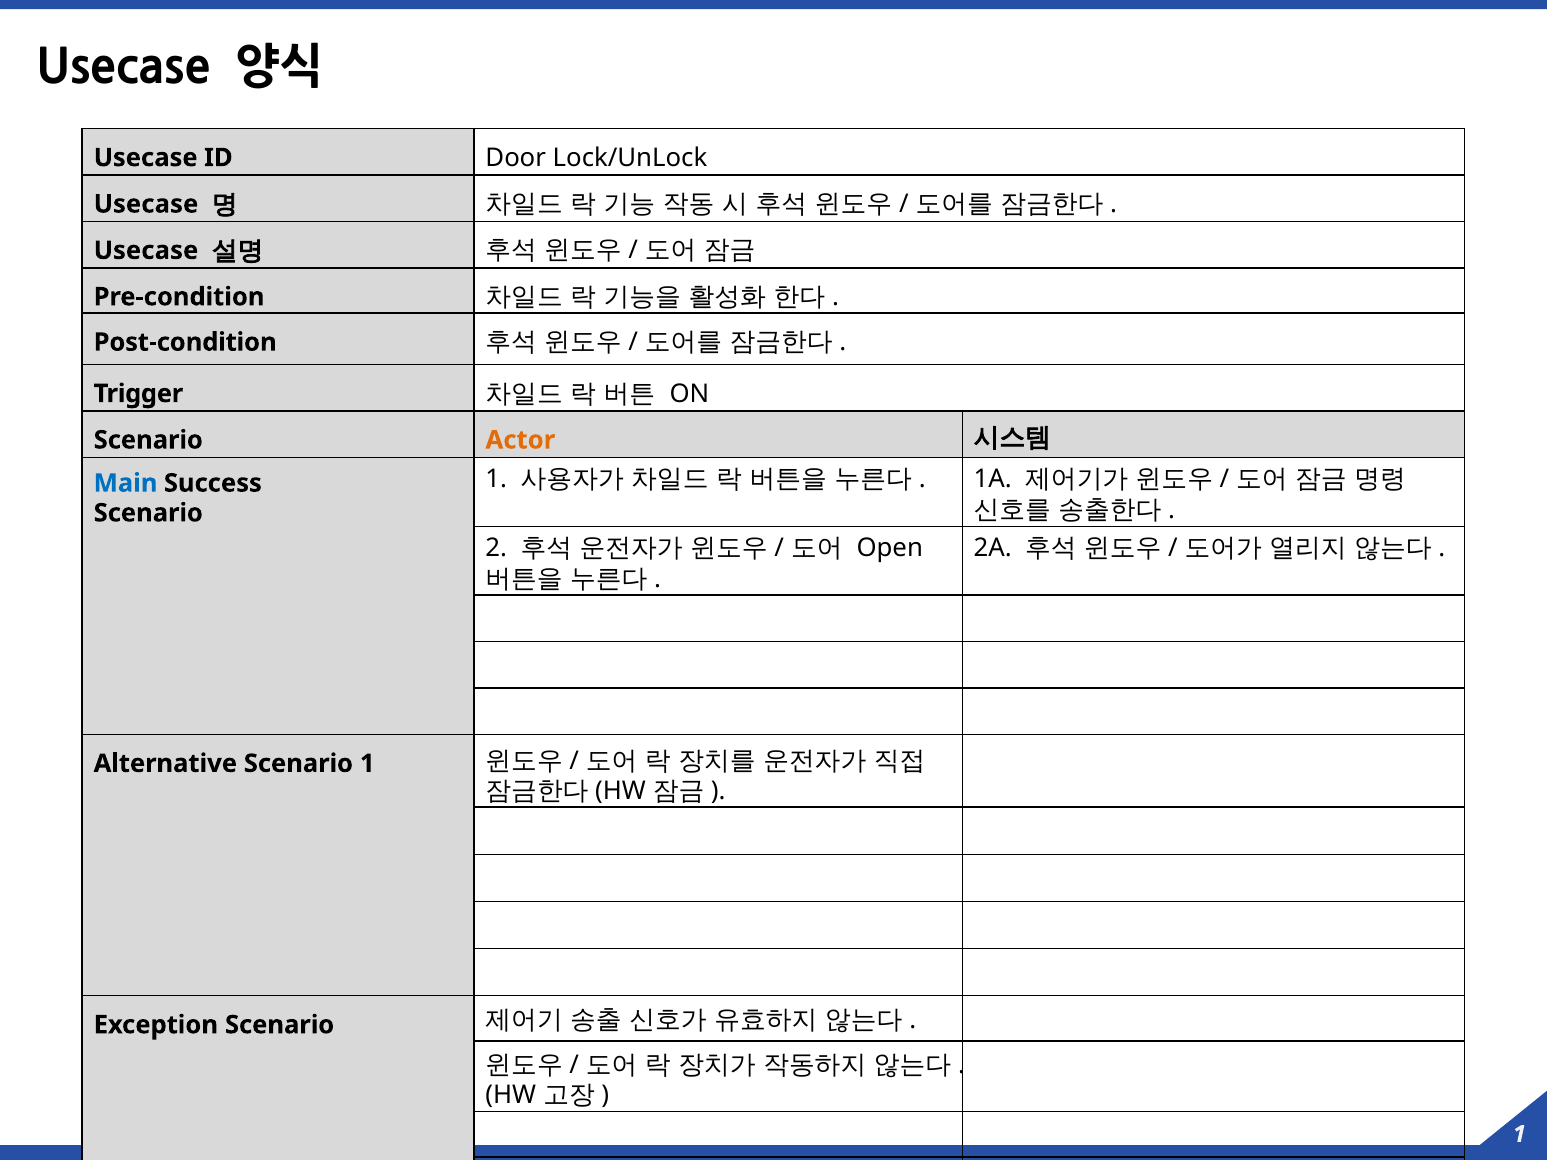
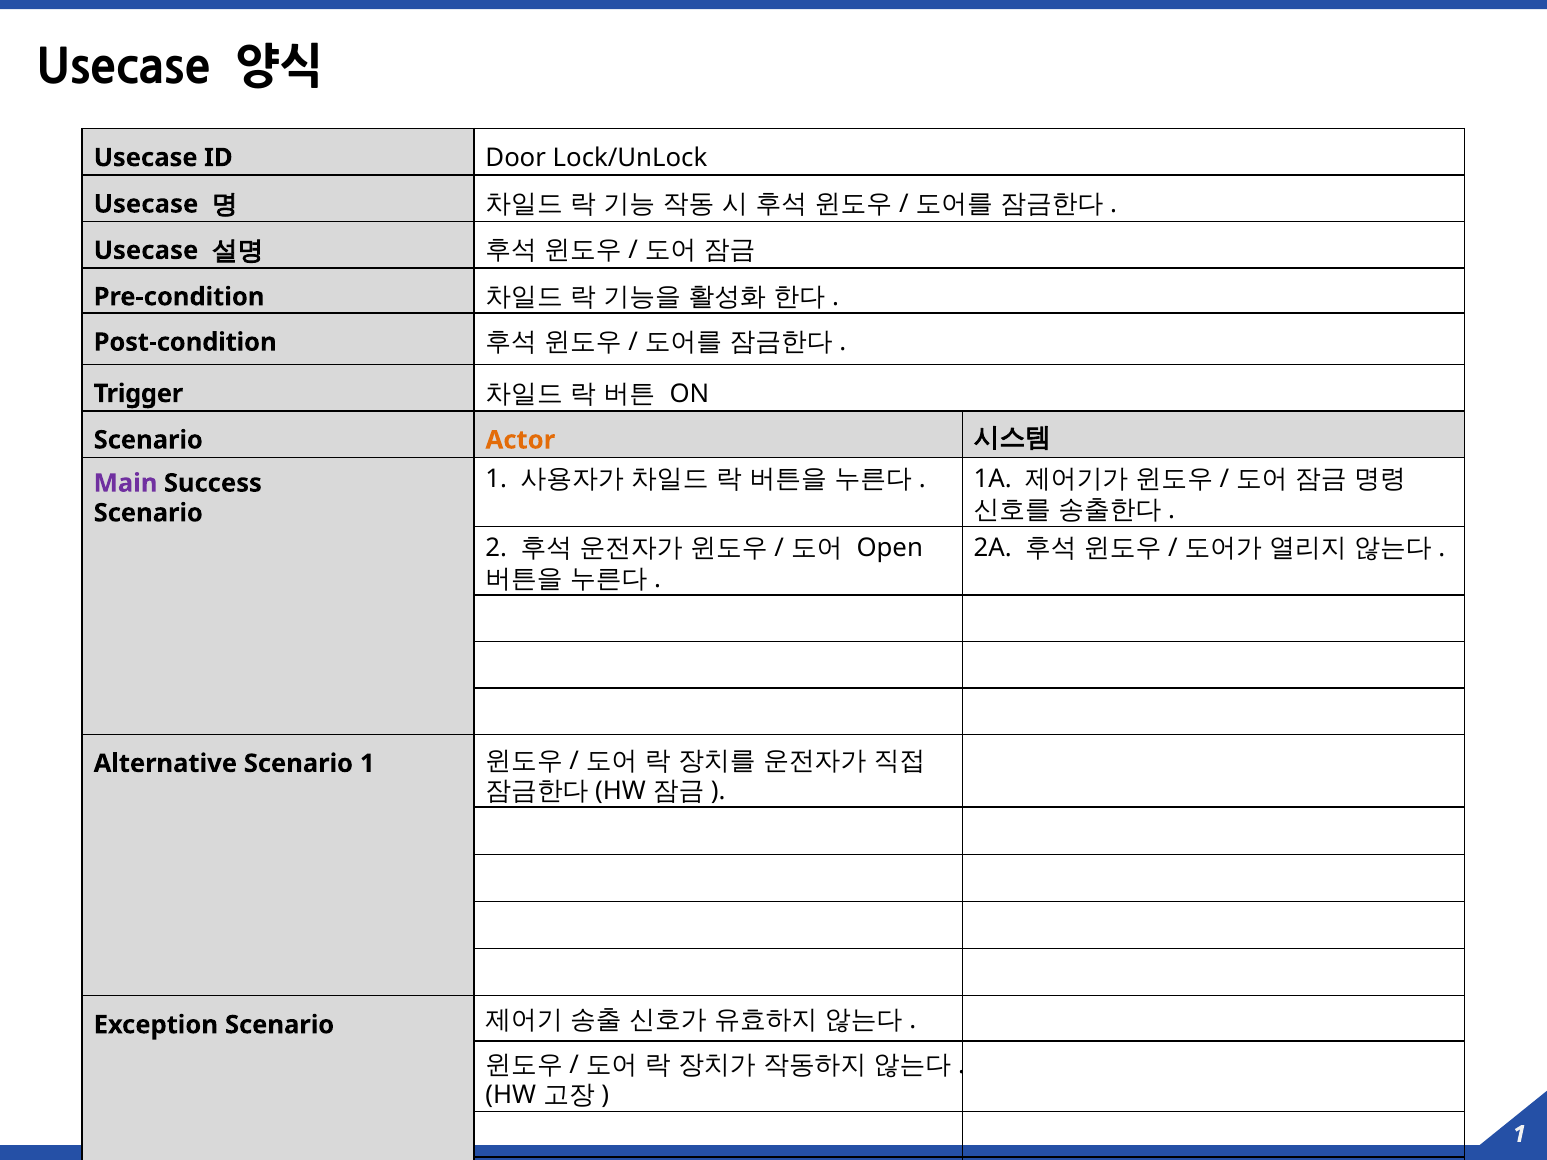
Main colour: blue -> purple (126, 483)
